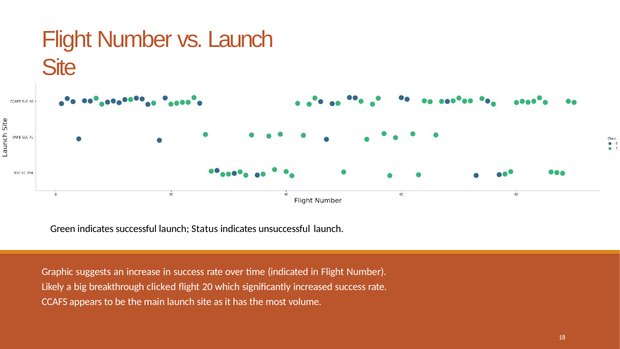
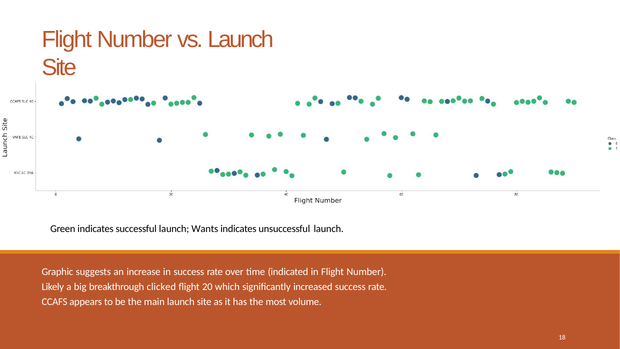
Status: Status -> Wants (205, 229)
